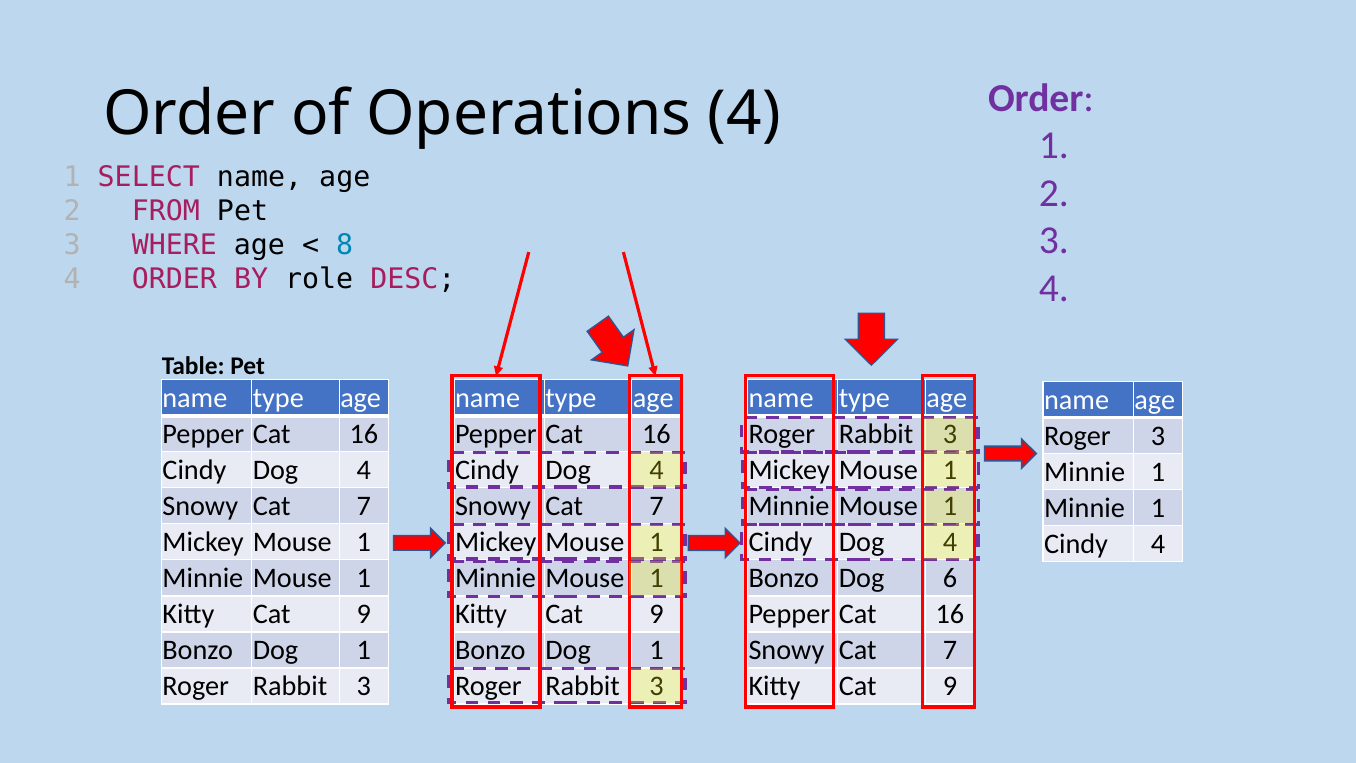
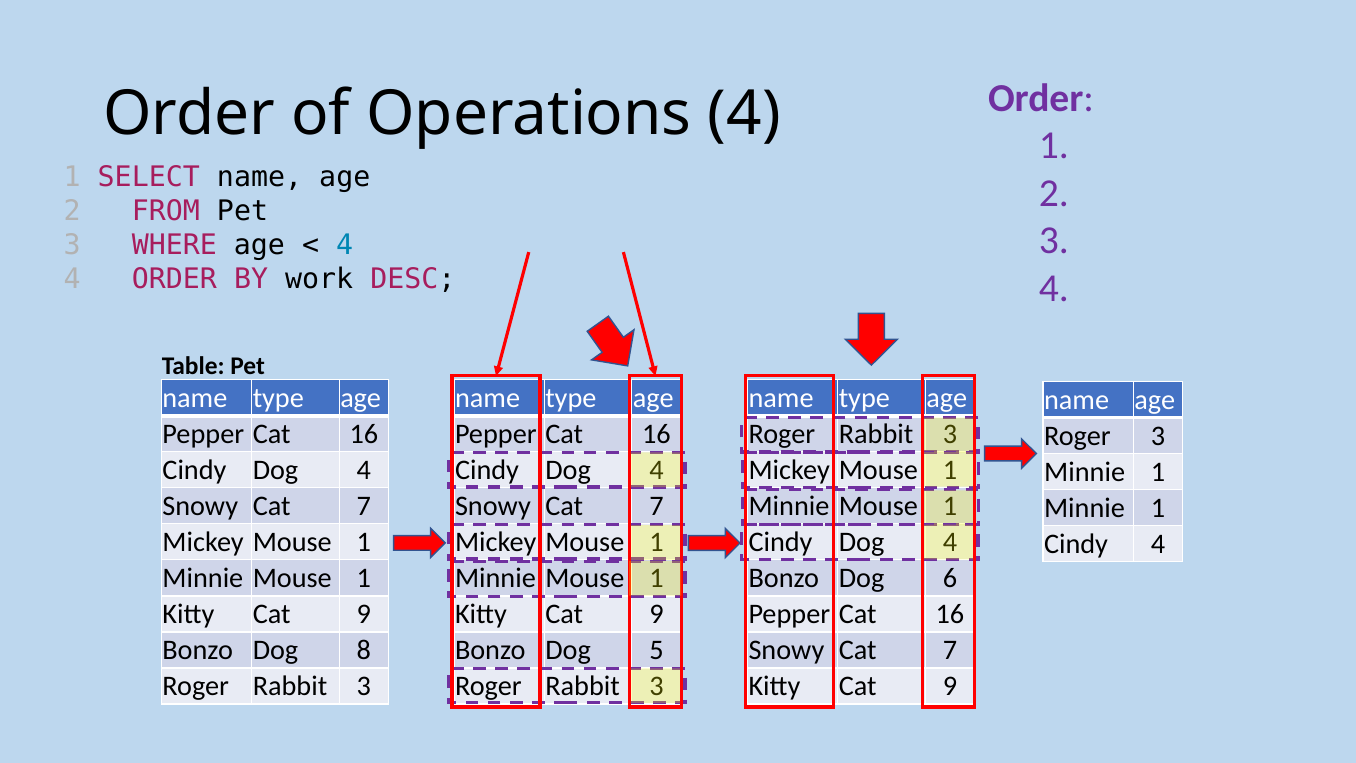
8: 8 -> 4 (345, 245)
role: role -> work (319, 279)
1: 1 -> 8 (364, 650)
1: 1 -> 5 (657, 650)
